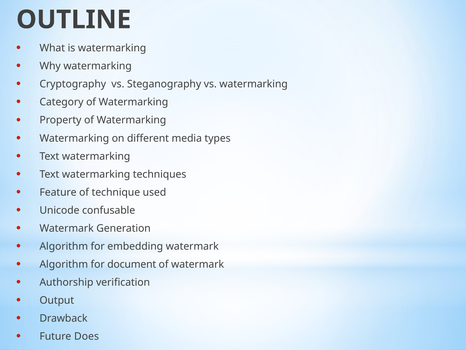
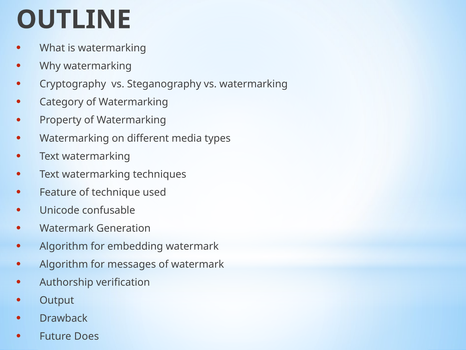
document: document -> messages (132, 264)
